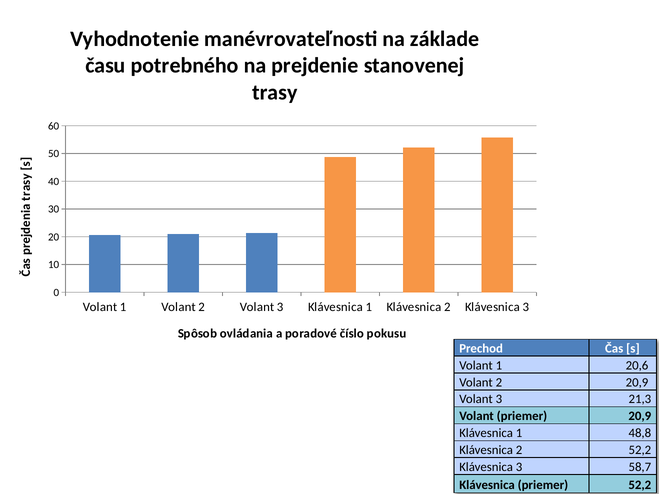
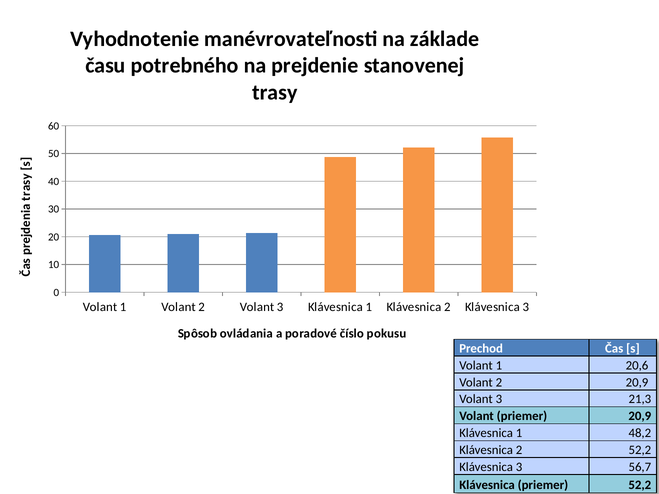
48,8: 48,8 -> 48,2 (640, 433)
58,7: 58,7 -> 56,7 (640, 467)
